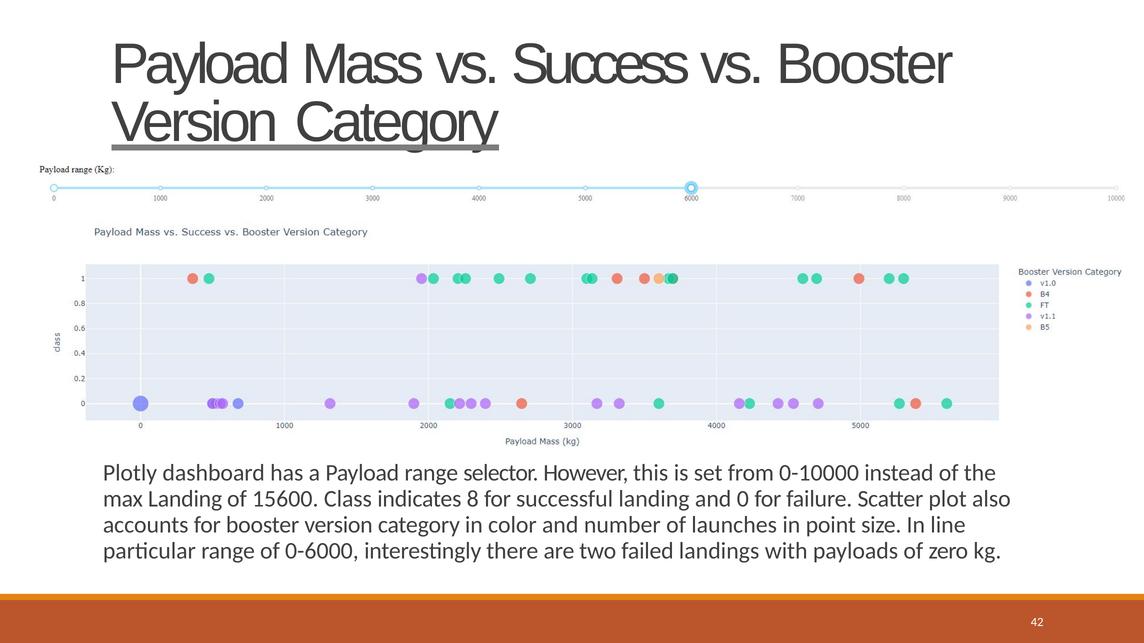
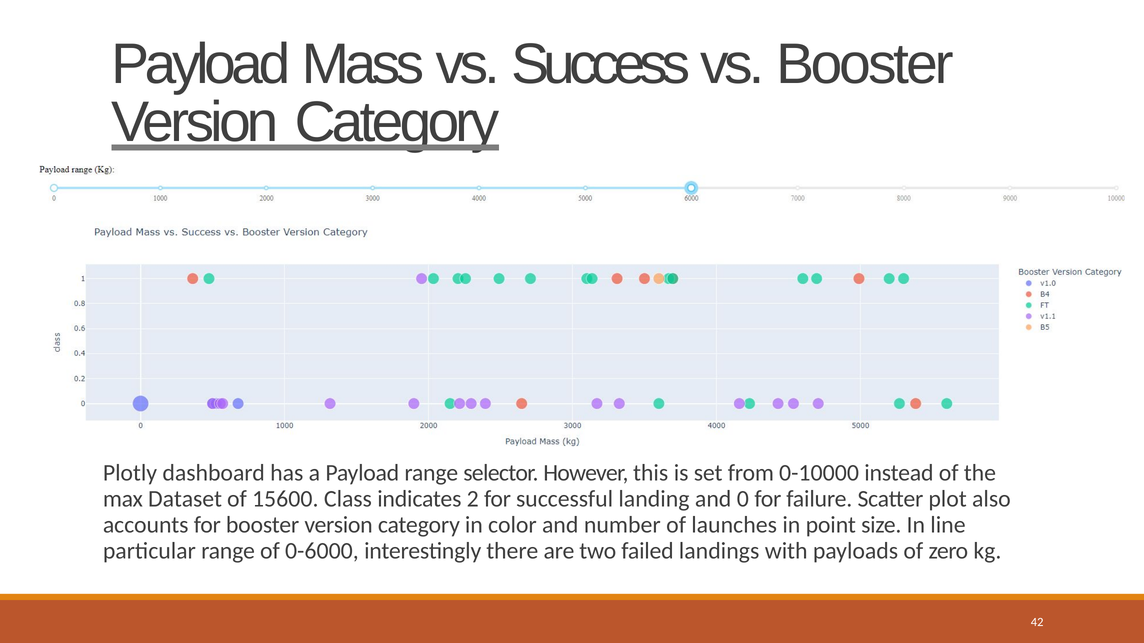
max Landing: Landing -> Dataset (185, 499)
8: 8 -> 2 (473, 499)
